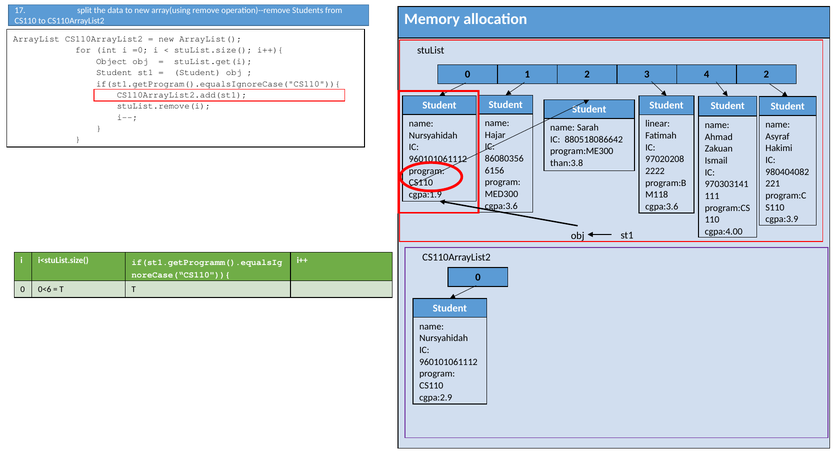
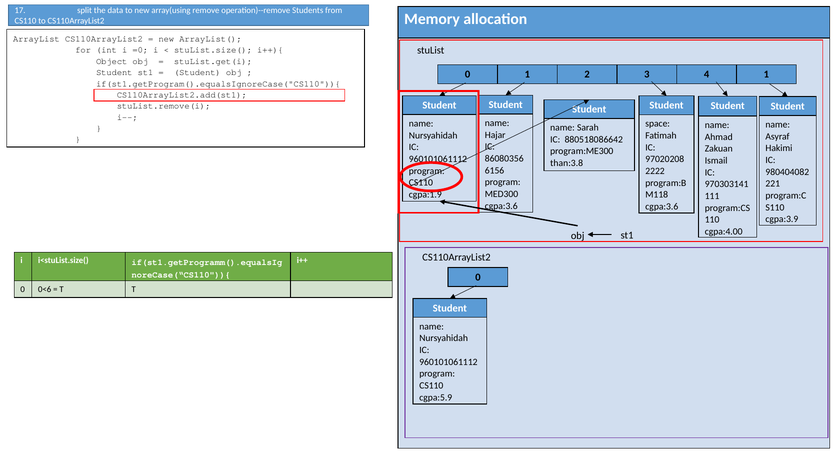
4 2: 2 -> 1 (766, 74)
linear: linear -> space (658, 124)
cgpa:2.9: cgpa:2.9 -> cgpa:5.9 (436, 397)
